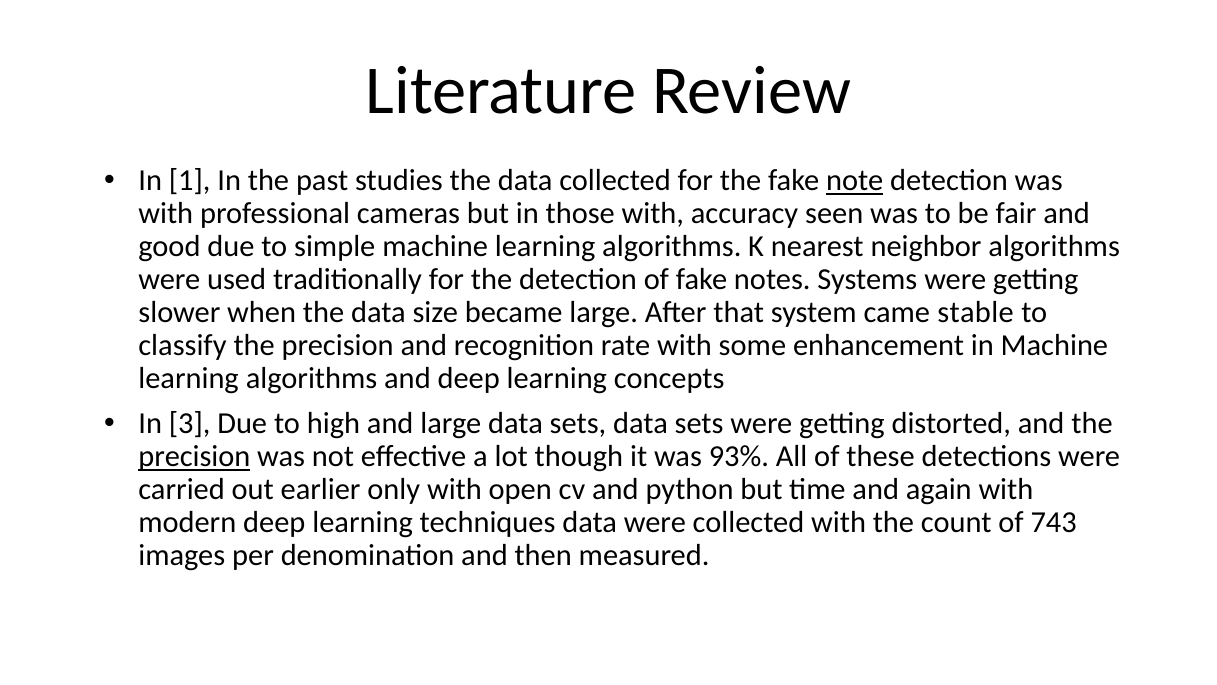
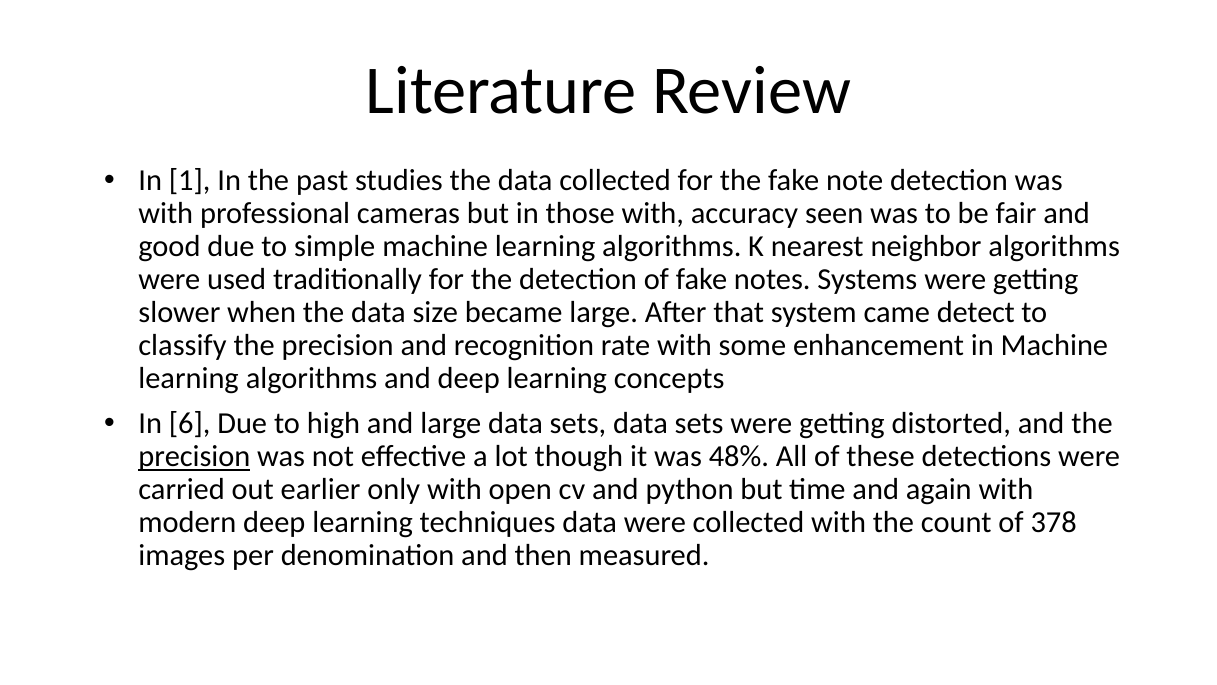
note underline: present -> none (855, 181)
stable: stable -> detect (976, 312)
3: 3 -> 6 (190, 423)
93%: 93% -> 48% (739, 456)
743: 743 -> 378 (1054, 522)
